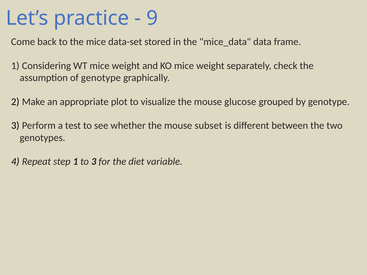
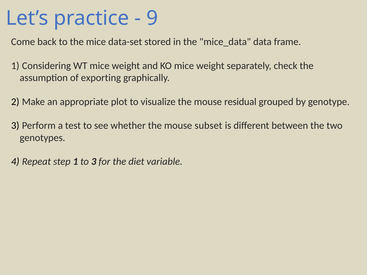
of genotype: genotype -> exporting (101, 78)
glucose: glucose -> residual (240, 102)
